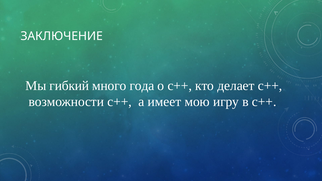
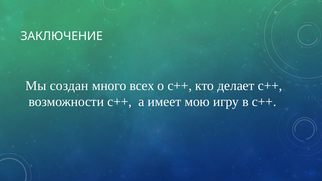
гибкий: гибкий -> создан (69, 86)
года: года -> всех (142, 86)
